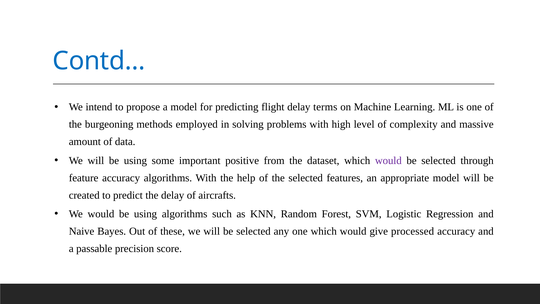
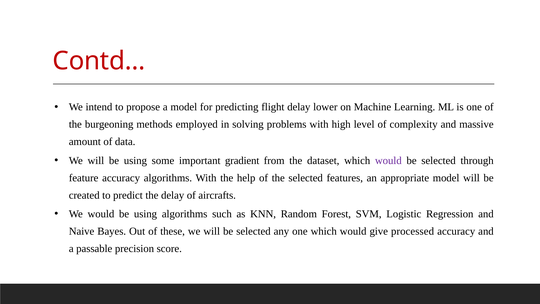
Contd… colour: blue -> red (99, 61)
terms: terms -> lower (325, 107)
positive: positive -> gradient (242, 160)
